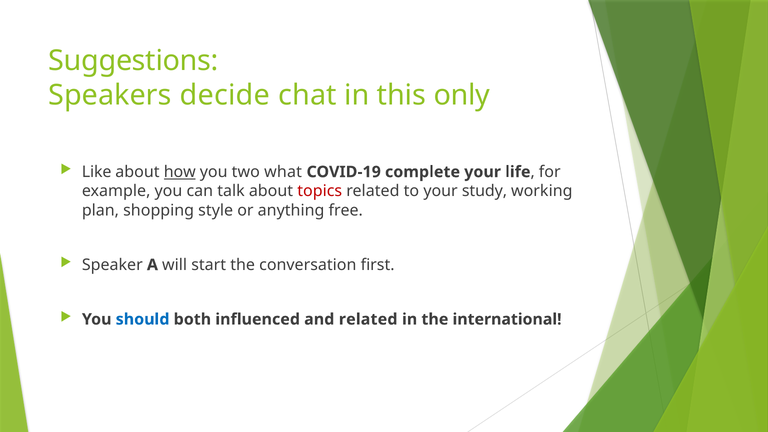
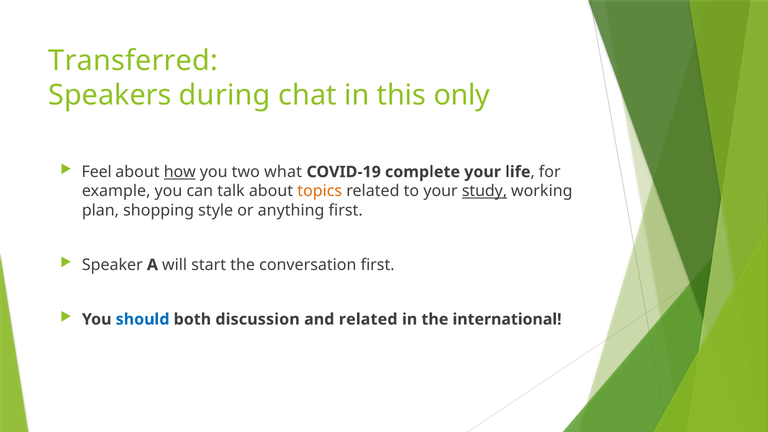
Suggestions: Suggestions -> Transferred (133, 61)
decide: decide -> during (225, 95)
Like: Like -> Feel (97, 172)
topics colour: red -> orange (320, 191)
study underline: none -> present (484, 191)
anything free: free -> first (346, 210)
influenced: influenced -> discussion (258, 319)
